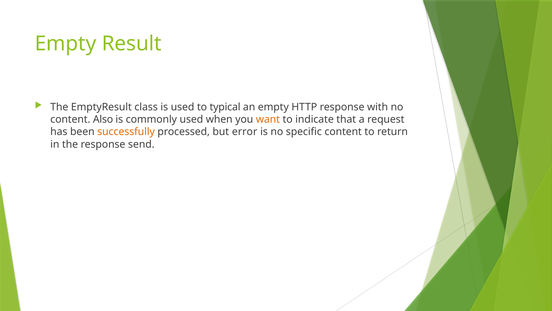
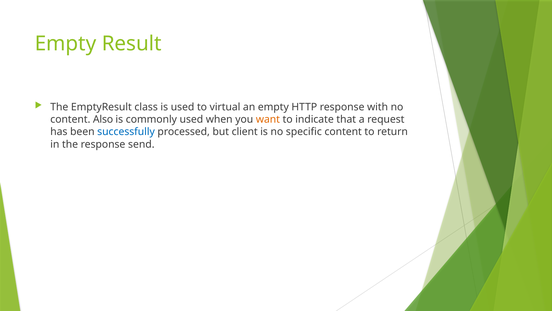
typical: typical -> virtual (225, 107)
successfully colour: orange -> blue (126, 132)
error: error -> client (245, 132)
